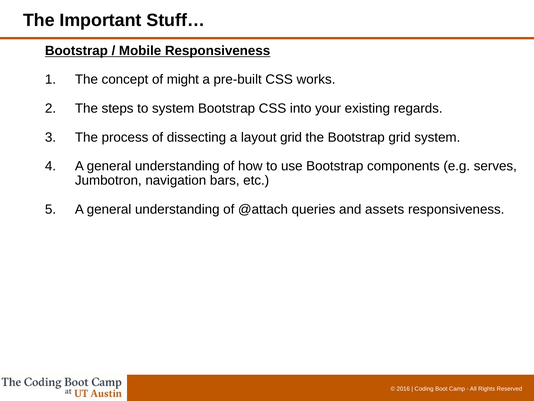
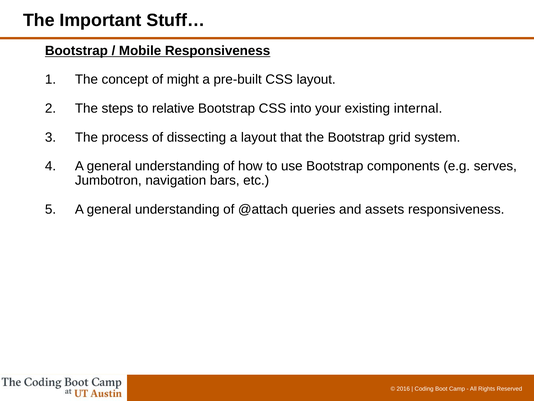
CSS works: works -> layout (316, 79)
to system: system -> relative (173, 108)
regards: regards -> internal (418, 108)
layout grid: grid -> that (291, 137)
